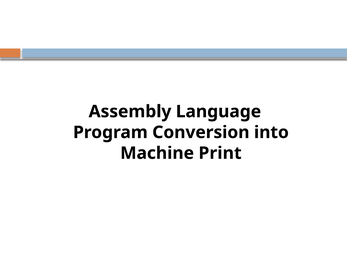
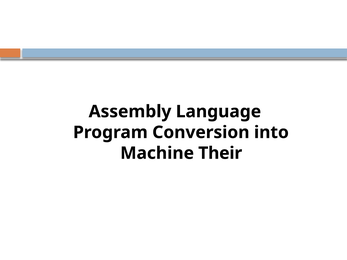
Print: Print -> Their (220, 153)
